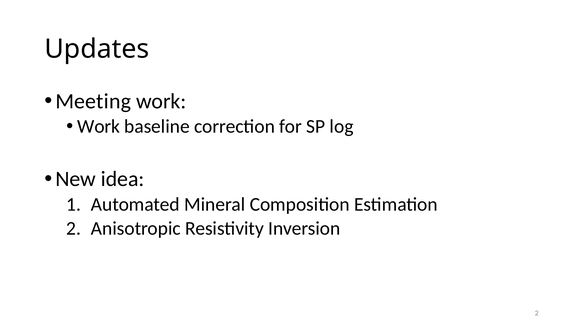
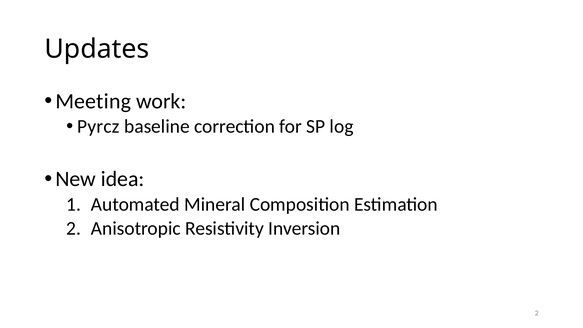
Work: Work -> Pyrcz (98, 127)
